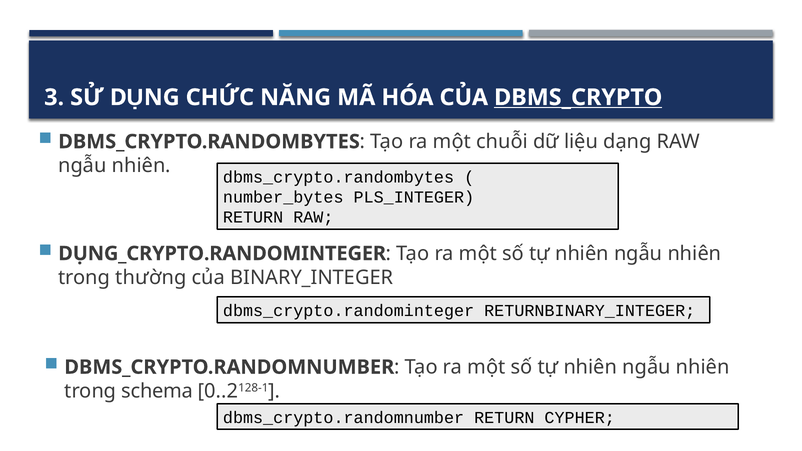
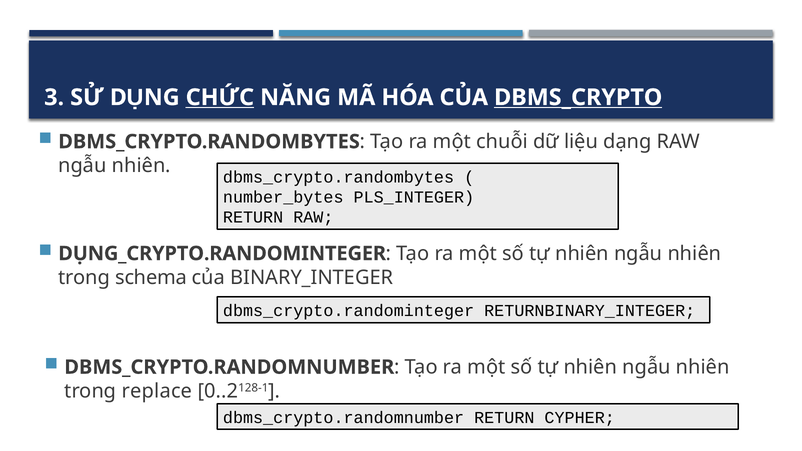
CHỨC underline: none -> present (220, 97)
thường: thường -> schema (151, 278)
schema: schema -> replace (157, 391)
